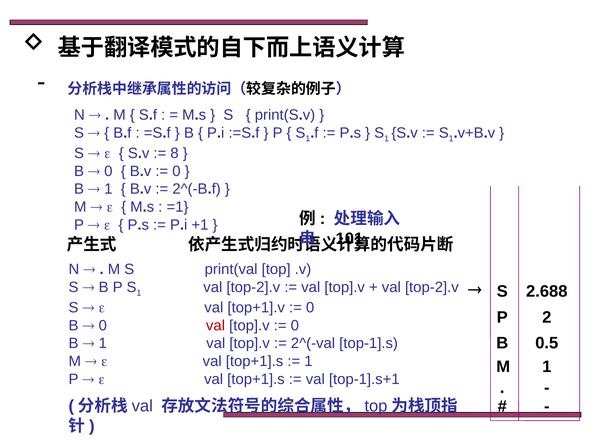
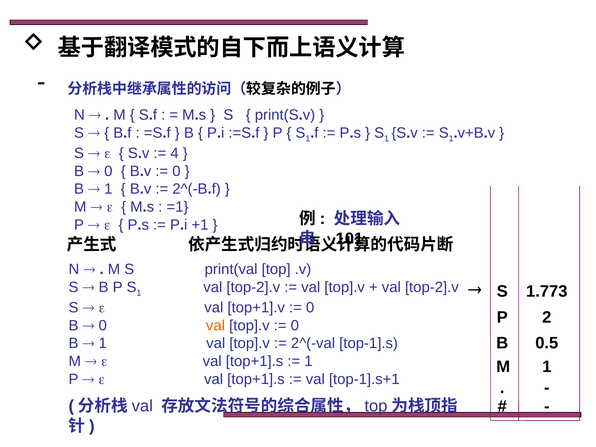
8: 8 -> 4 (175, 153)
2.688: 2.688 -> 1.773 (547, 291)
val colour: red -> orange (216, 325)
